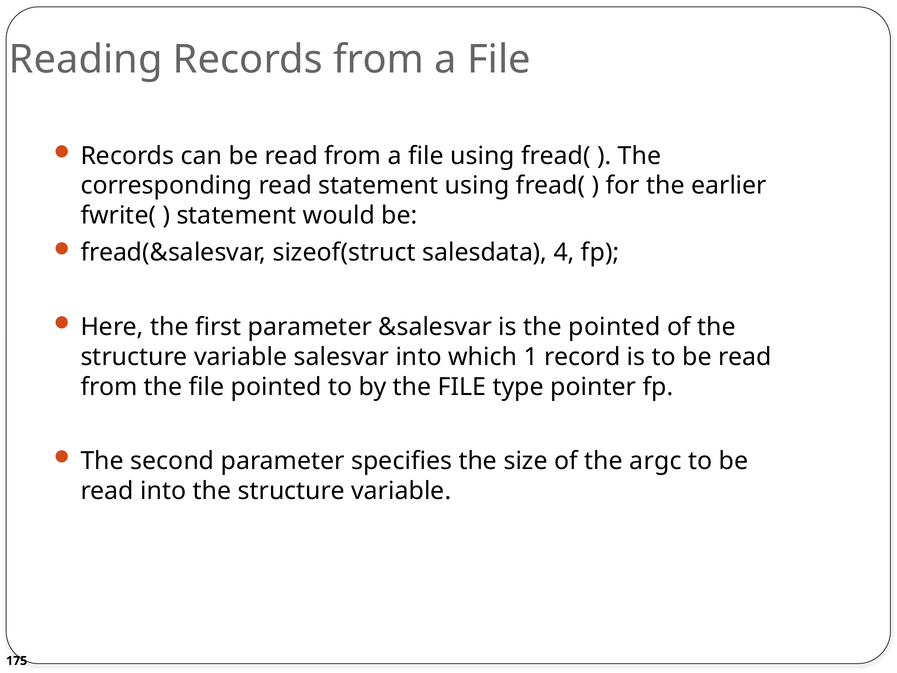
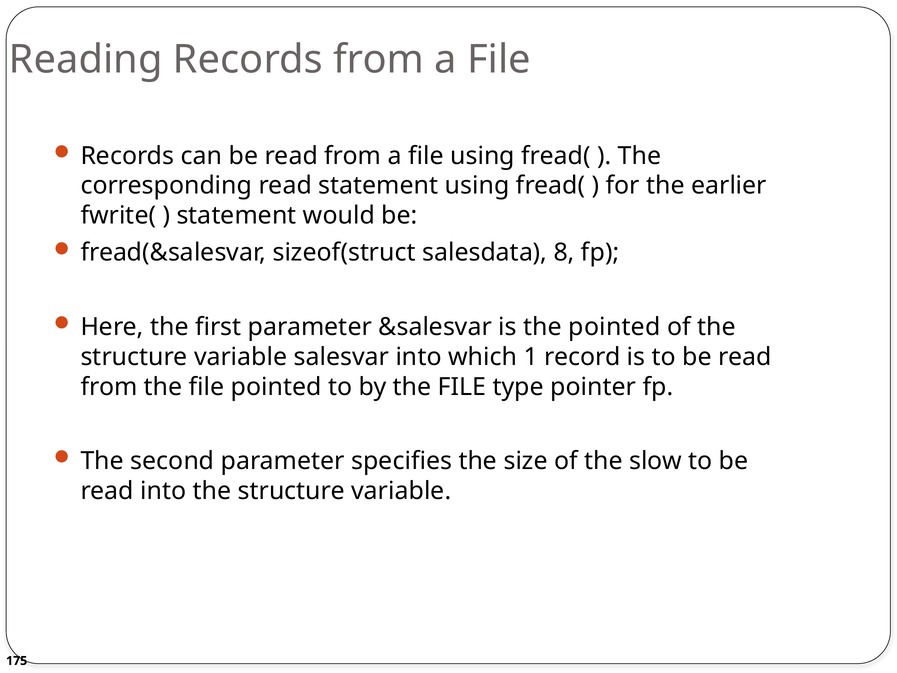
4: 4 -> 8 (564, 253)
argc: argc -> slow (656, 461)
